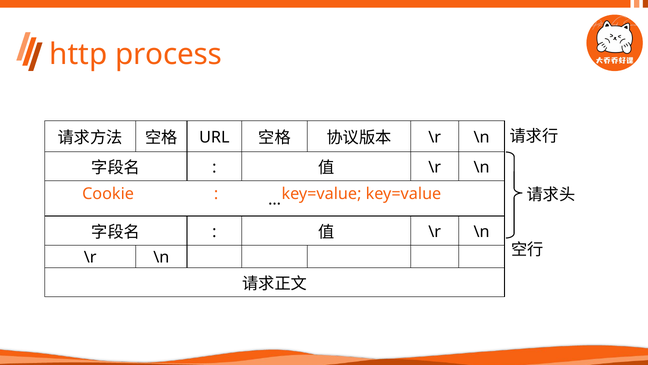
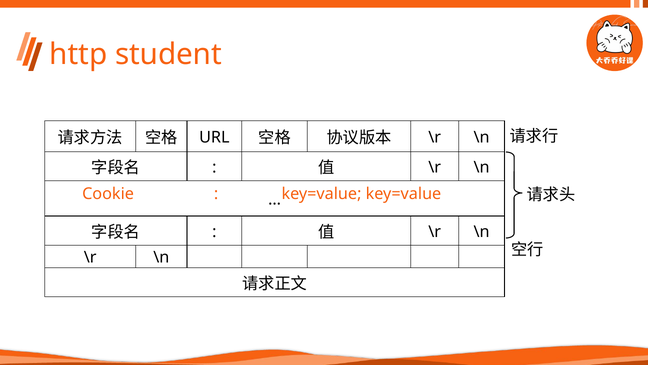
process: process -> student (169, 54)
